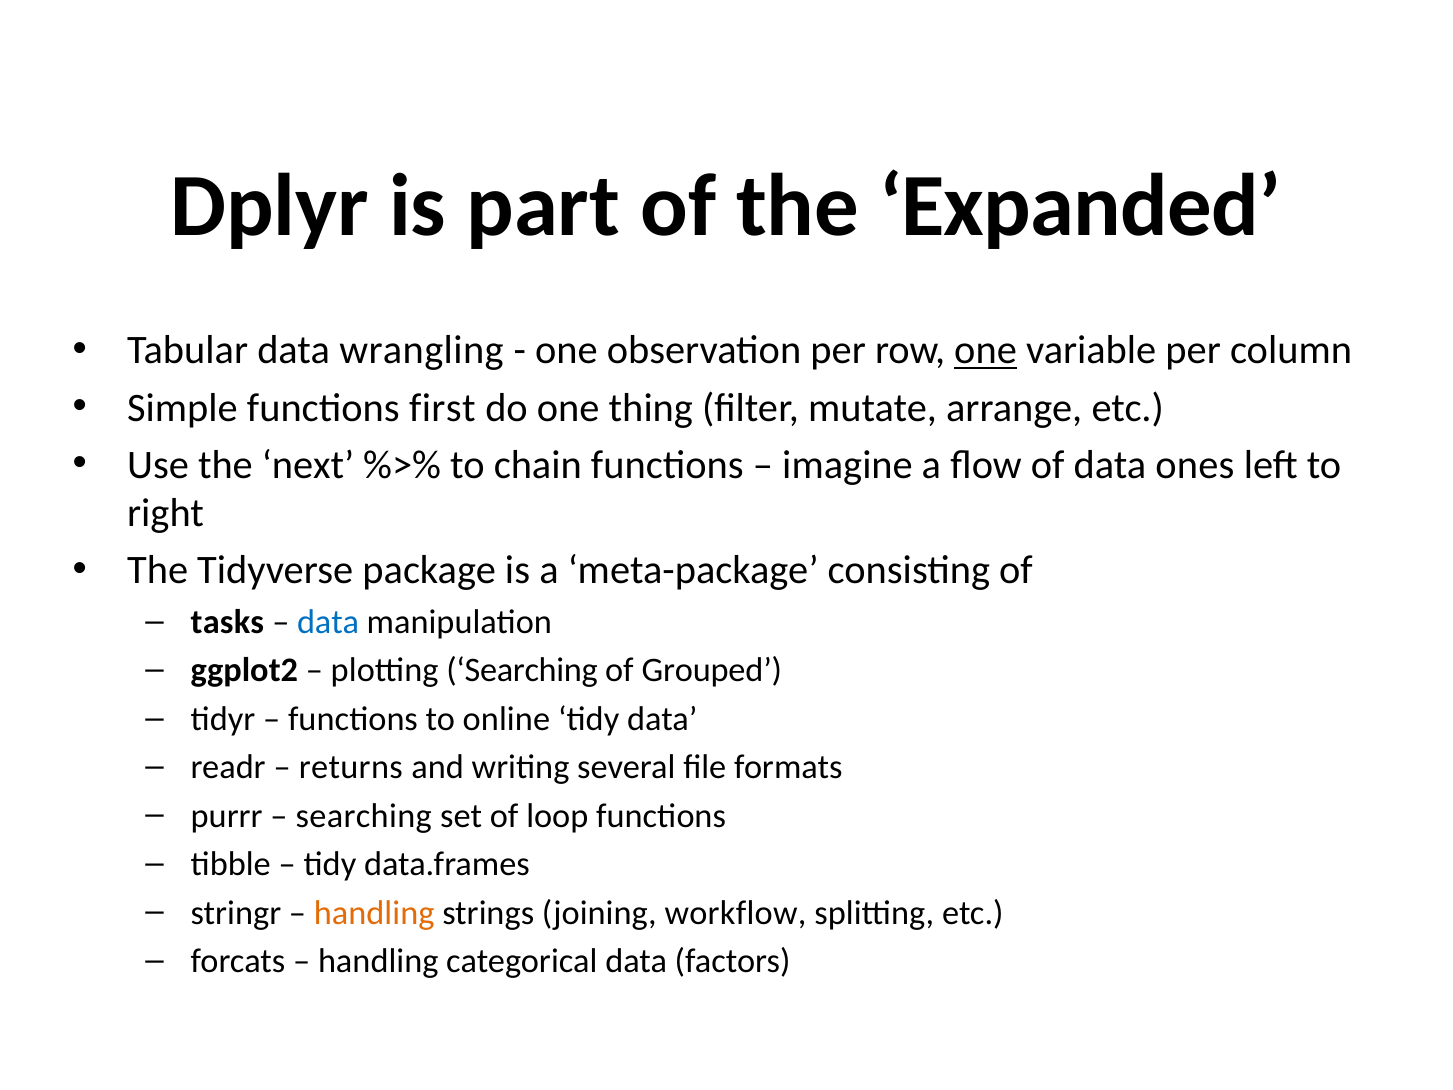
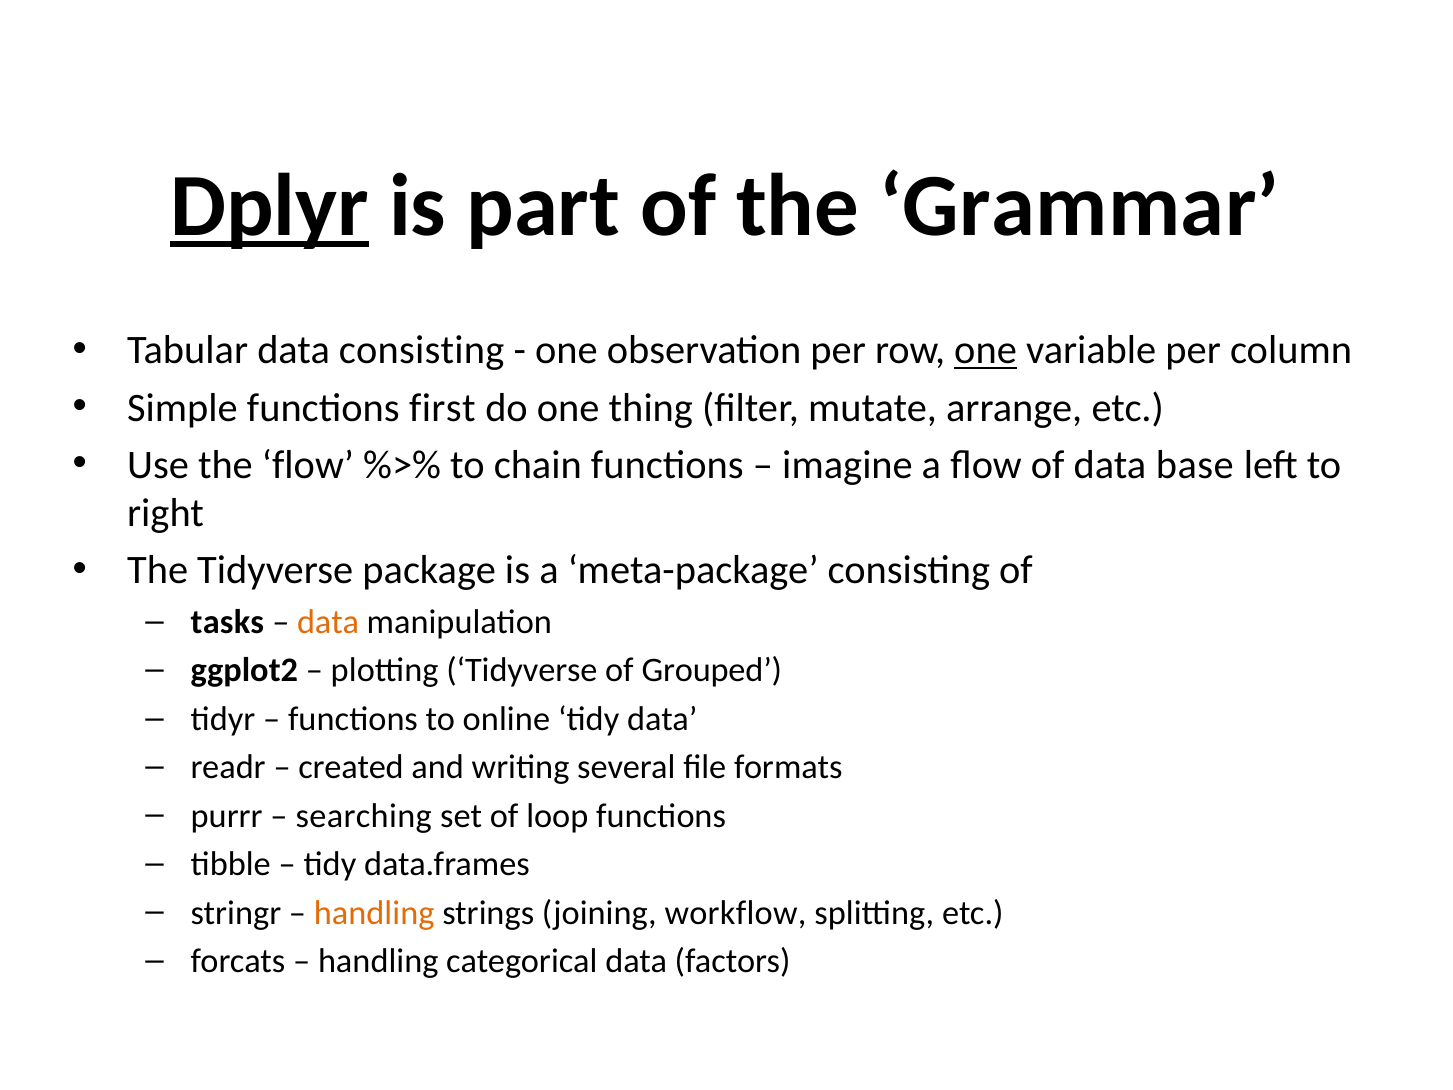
Dplyr underline: none -> present (270, 206)
Expanded: Expanded -> Grammar (1079, 206)
data wrangling: wrangling -> consisting (422, 350)
the next: next -> flow (308, 465)
ones: ones -> base (1195, 465)
data colour: blue -> orange (328, 622)
plotting Searching: Searching -> Tidyverse (522, 670)
returns: returns -> created (351, 767)
